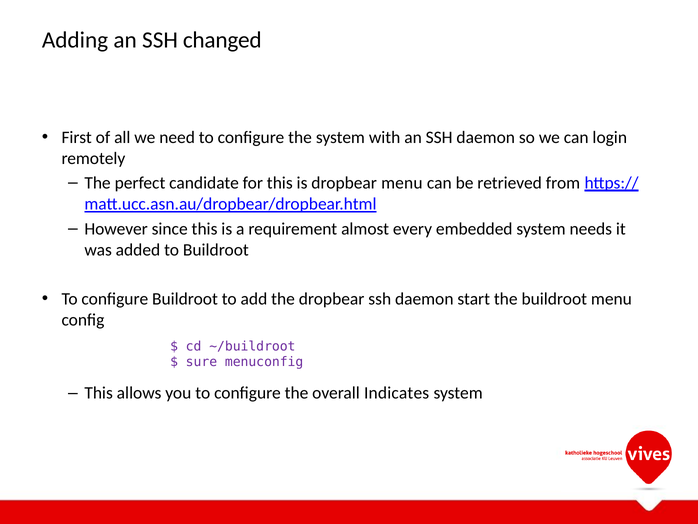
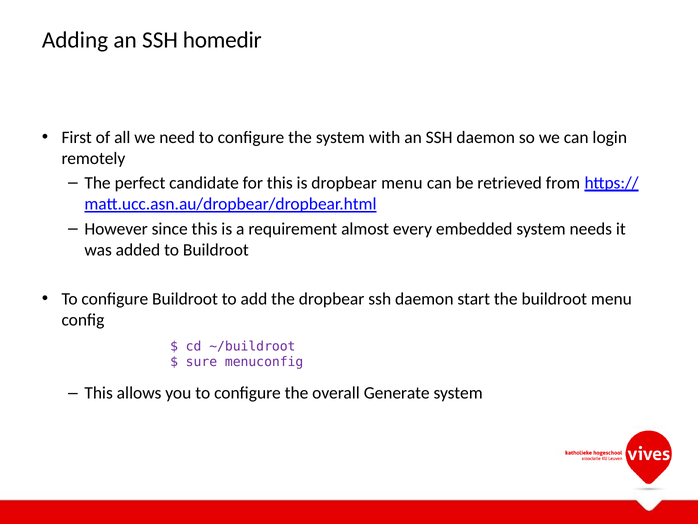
changed: changed -> homedir (222, 40)
Indicates: Indicates -> Generate (397, 393)
